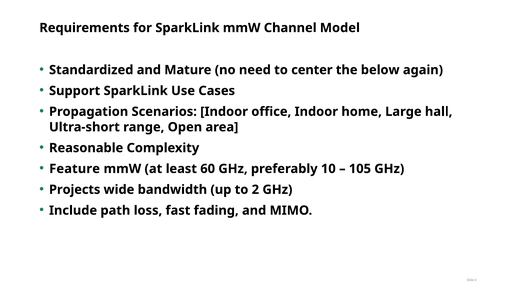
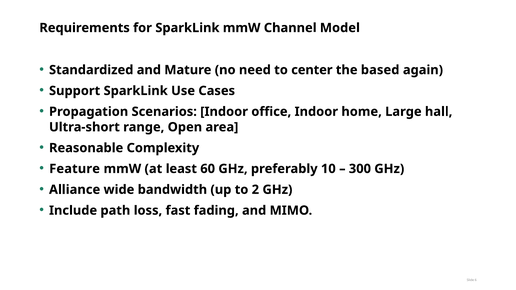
below: below -> based (380, 70)
105: 105 -> 300 (360, 169)
Projects: Projects -> Alliance (75, 190)
